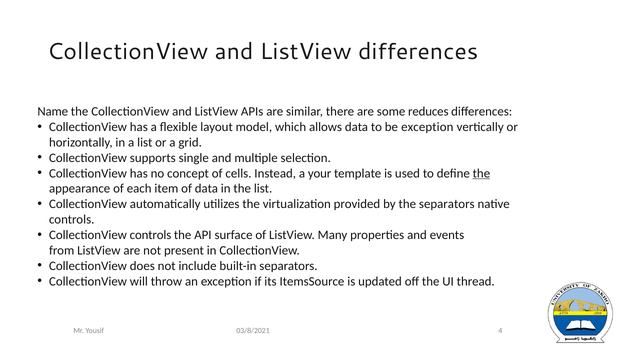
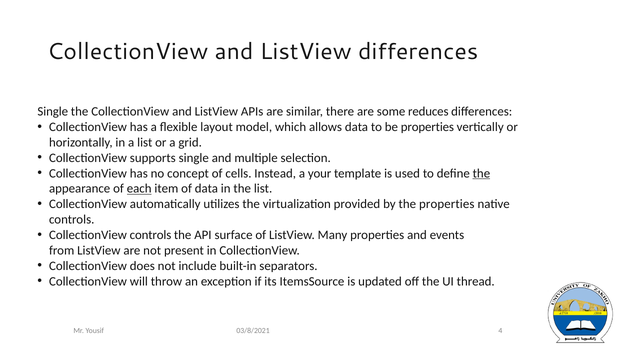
Name: Name -> Single (53, 112)
be exception: exception -> properties (427, 127)
each underline: none -> present (139, 189)
the separators: separators -> properties (447, 204)
